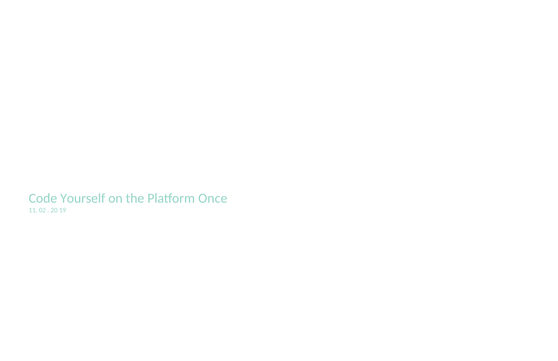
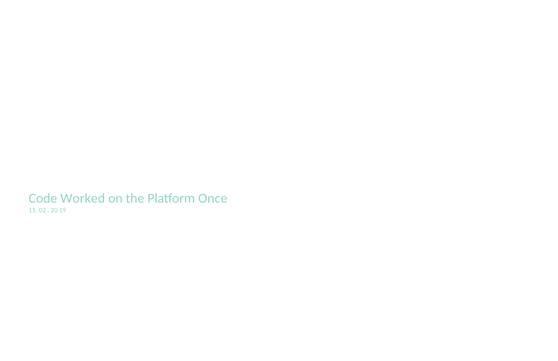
Yourself: Yourself -> Worked (83, 198)
